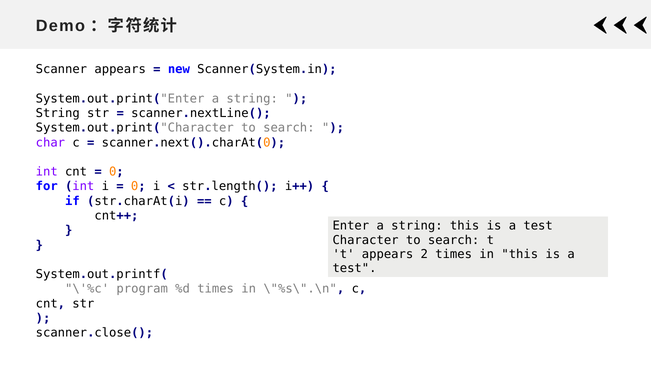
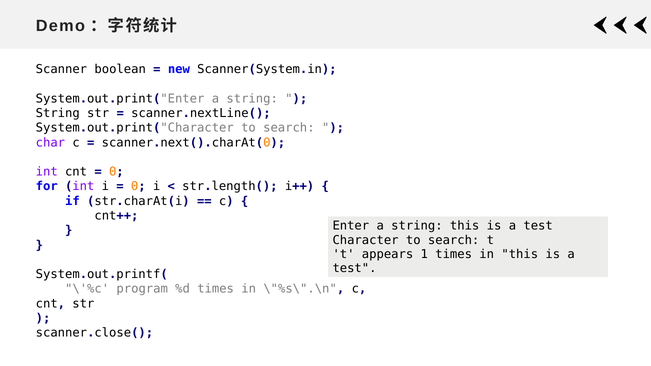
Scanner appears: appears -> boolean (120, 69)
2: 2 -> 1 (424, 254)
